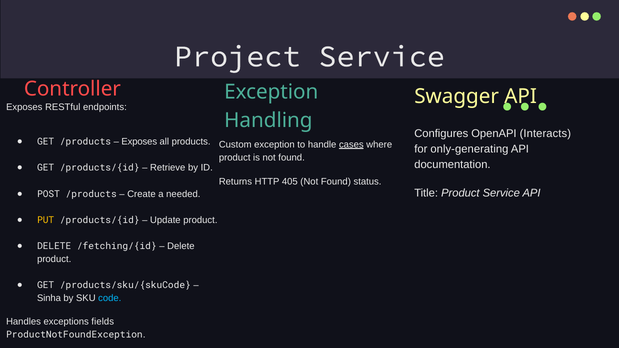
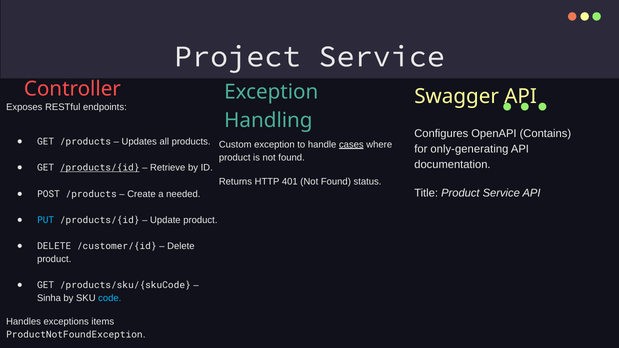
Interacts: Interacts -> Contains (545, 134)
Exposes: Exposes -> Updates (139, 142)
/products/{id underline: none -> present (100, 168)
405: 405 -> 401 (290, 182)
PUT colour: yellow -> light blue (46, 220)
/fetching/{id: /fetching/{id -> /customer/{id (117, 246)
fields: fields -> items (103, 322)
